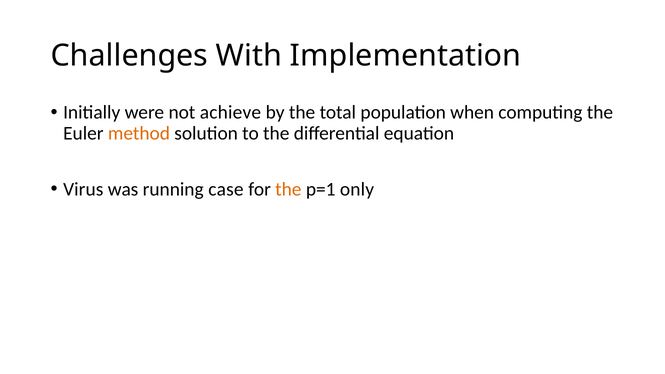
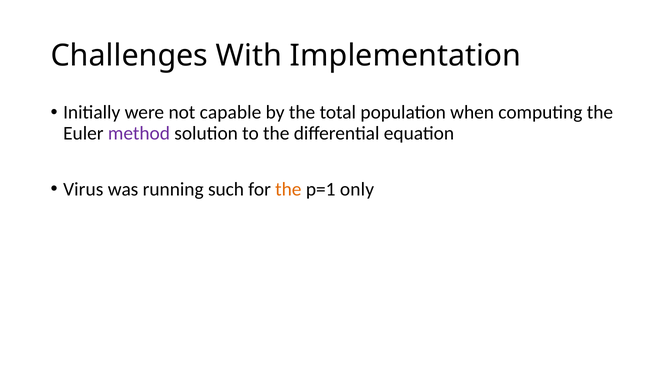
achieve: achieve -> capable (231, 112)
method colour: orange -> purple (139, 133)
case: case -> such (226, 189)
